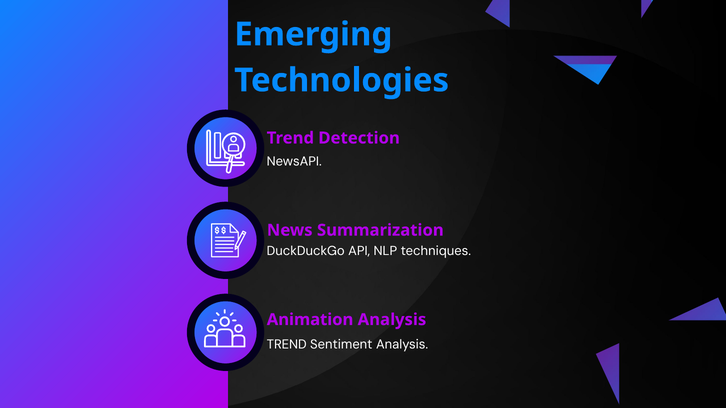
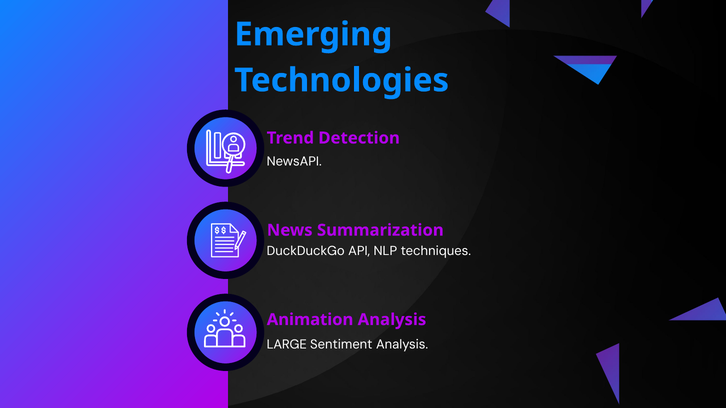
TREND: TREND -> LARGE (287, 345)
